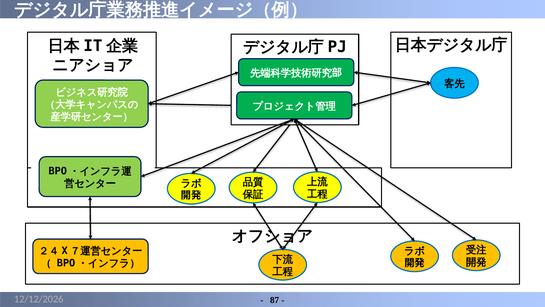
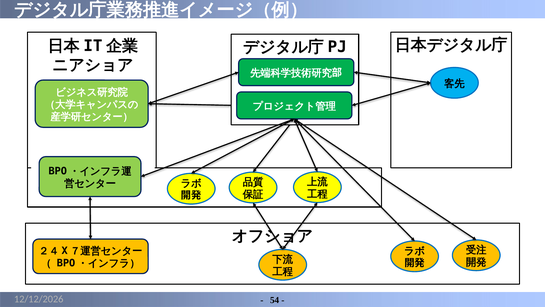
87: 87 -> 54 (275, 300)
